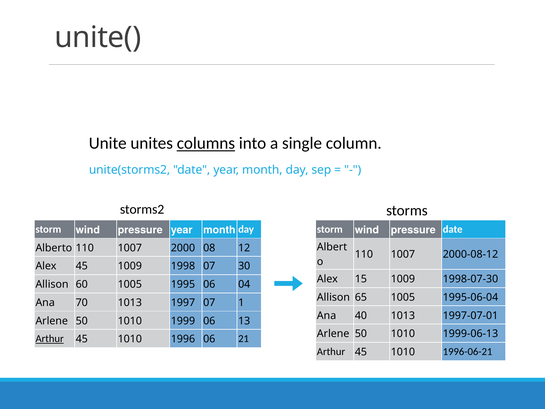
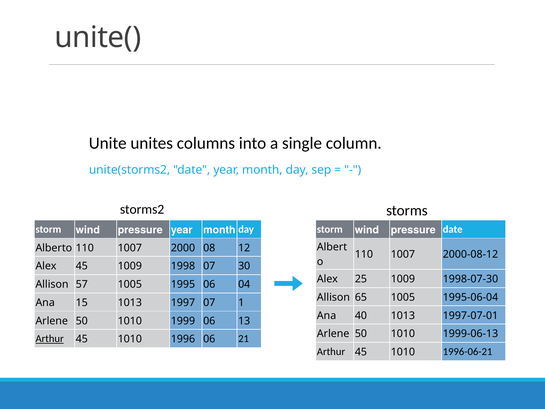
columns underline: present -> none (206, 143)
15: 15 -> 25 (361, 279)
60: 60 -> 57 (82, 284)
70: 70 -> 15 (82, 302)
